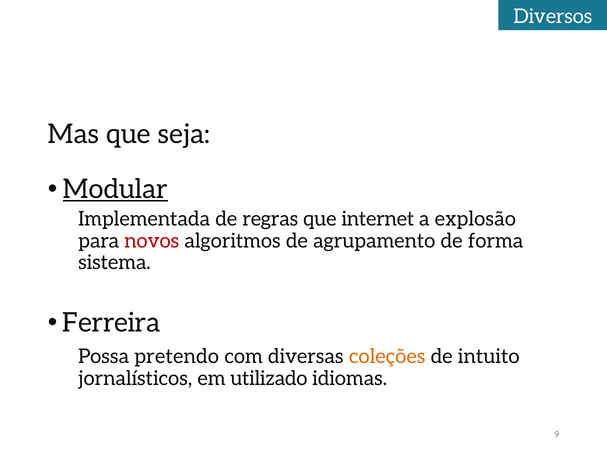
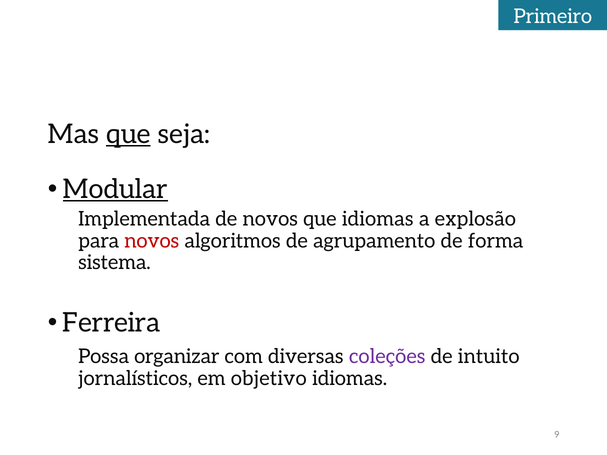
Diversos: Diversos -> Primeiro (553, 16)
que underline: none -> present (128, 134)
de regras: regras -> novos (270, 219)
que internet: internet -> idiomas (378, 219)
pretendo: pretendo -> organizar (177, 357)
coleções colour: orange -> purple (387, 357)
utilizado: utilizado -> objetivo (269, 379)
